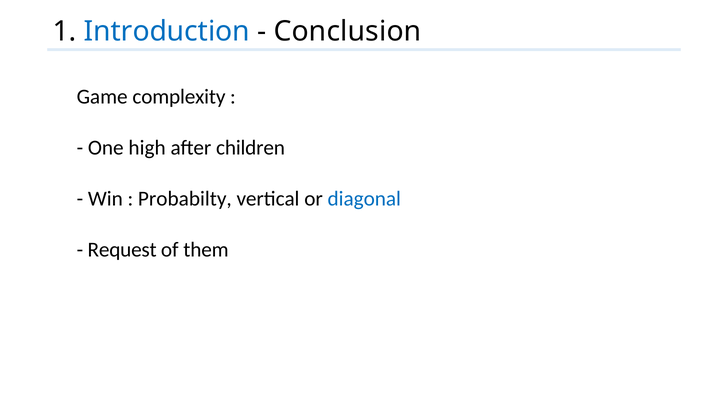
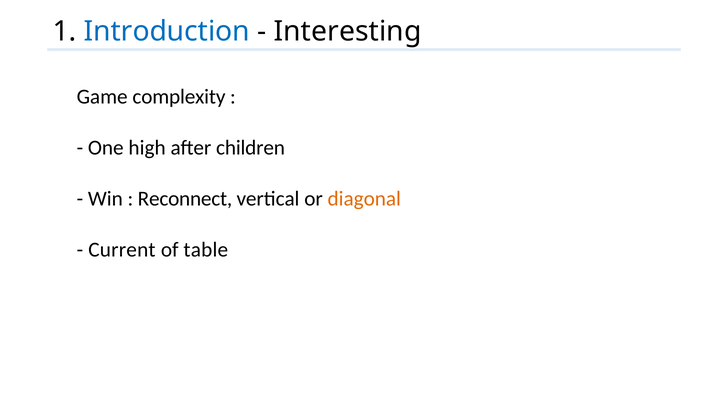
Conclusion: Conclusion -> Interesting (348, 31)
Probabilty: Probabilty -> Reconnect (185, 199)
diagonal colour: blue -> orange (364, 199)
Request: Request -> Current (122, 250)
them: them -> table (206, 250)
